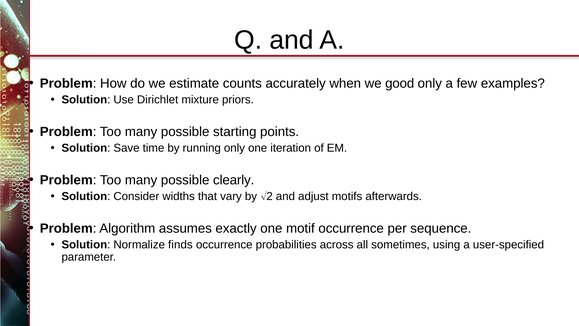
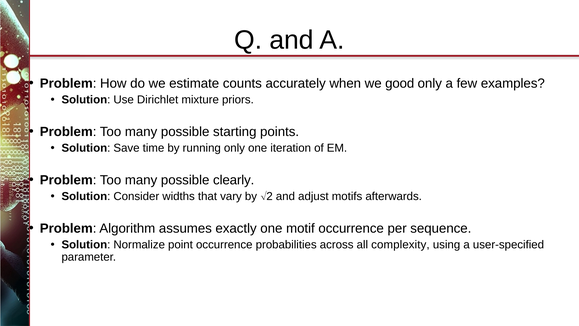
finds: finds -> point (180, 245)
sometimes: sometimes -> complexity (400, 245)
